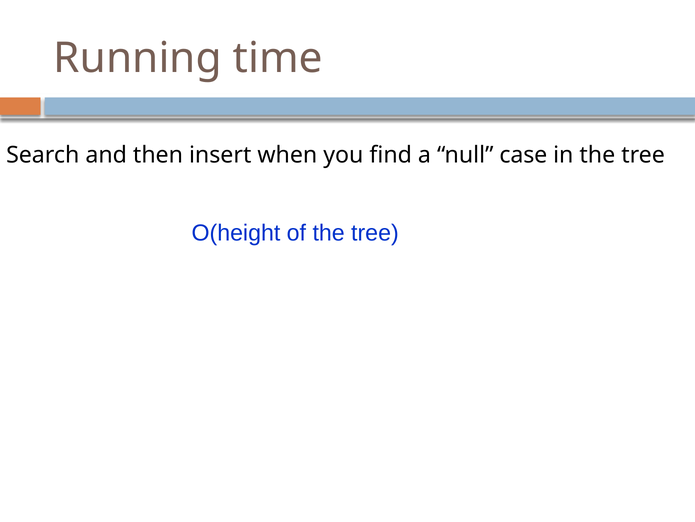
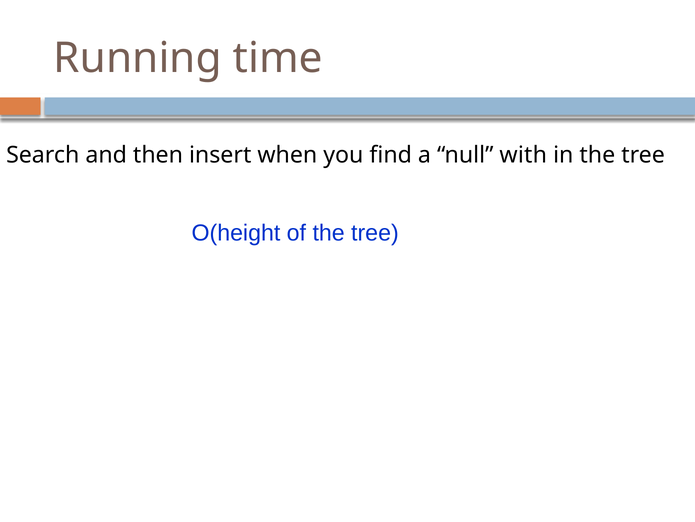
case: case -> with (523, 155)
